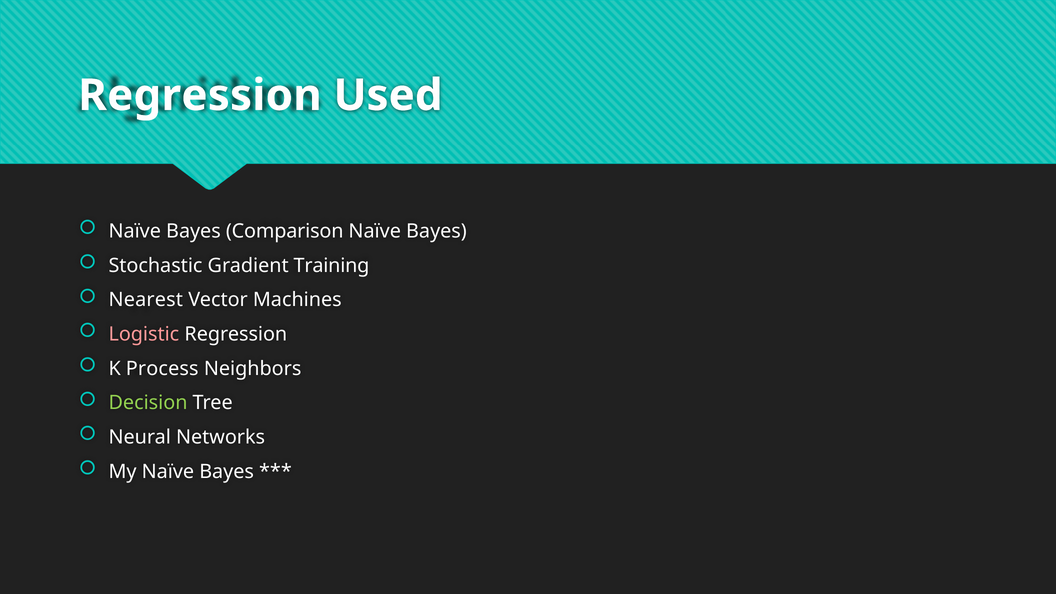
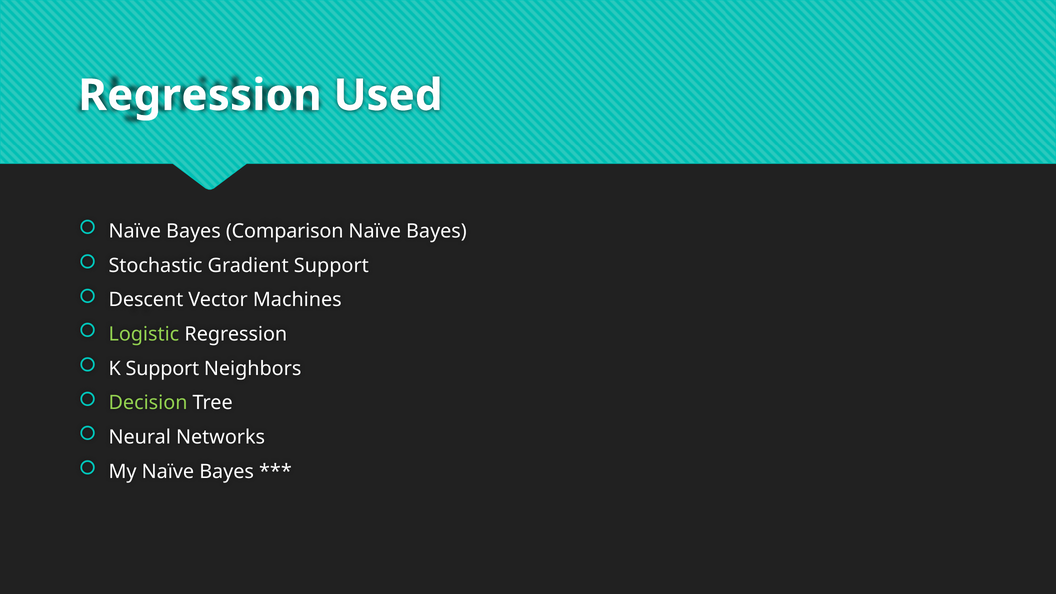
Gradient Training: Training -> Support (331, 265)
Nearest: Nearest -> Descent (146, 300)
Logistic colour: pink -> light green (144, 334)
K Process: Process -> Support (162, 368)
